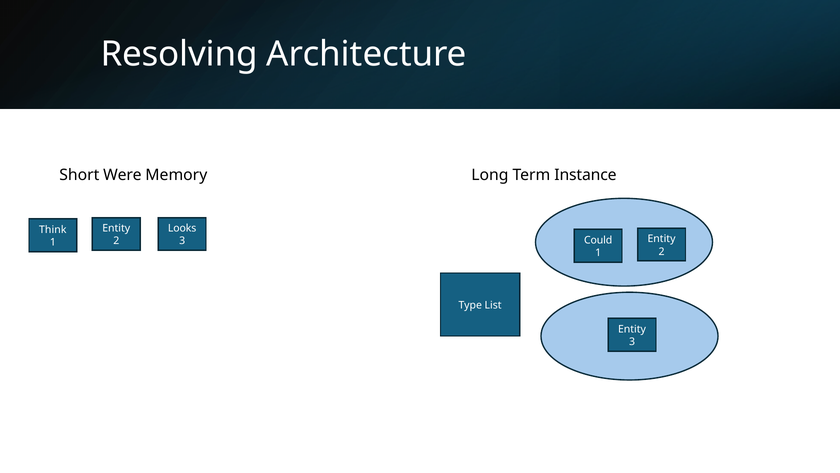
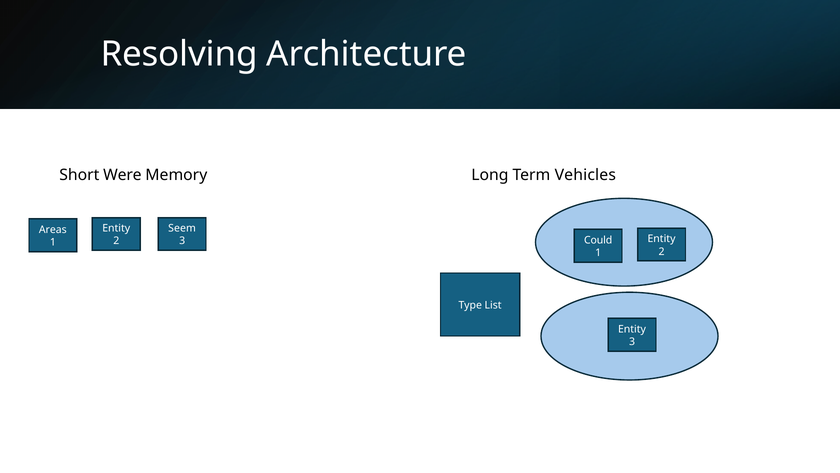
Instance: Instance -> Vehicles (585, 175)
Looks: Looks -> Seem (182, 228)
Think: Think -> Areas (53, 229)
